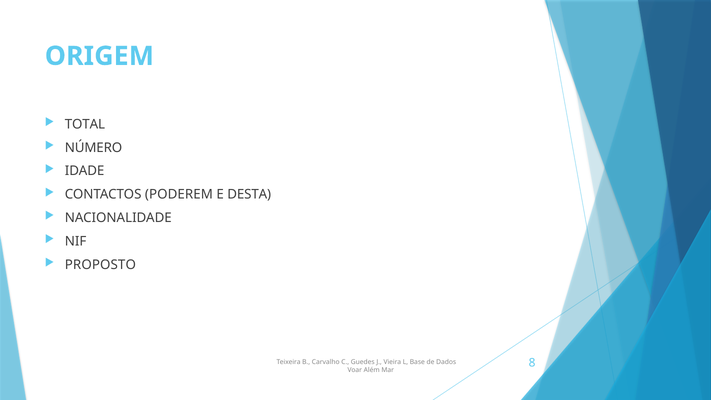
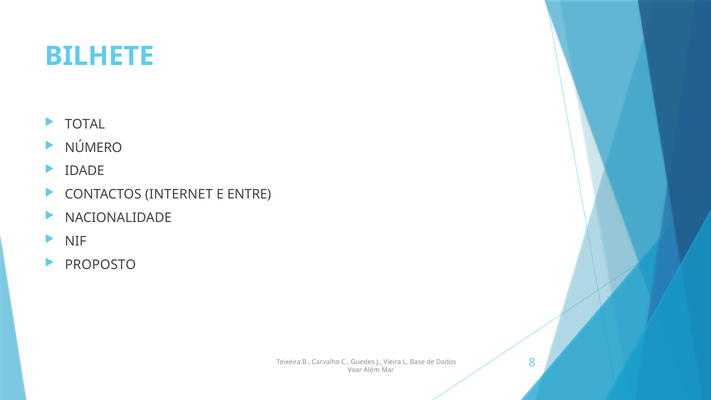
ORIGEM: ORIGEM -> BILHETE (99, 56)
PODEREM: PODEREM -> INTERNET (179, 194)
DESTA: DESTA -> ENTRE (249, 194)
